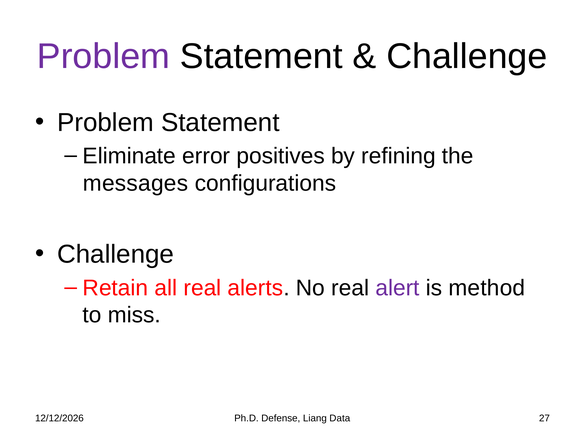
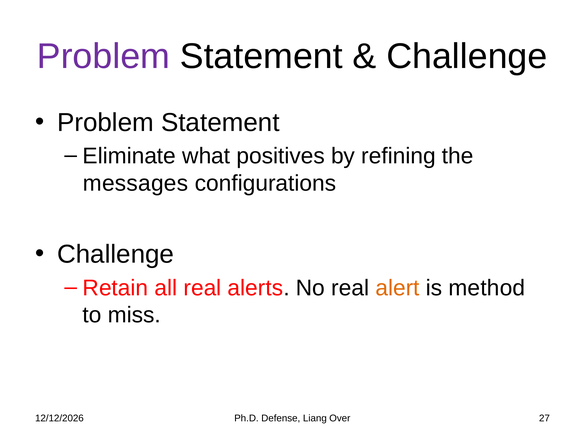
error: error -> what (206, 156)
alert colour: purple -> orange (397, 288)
Data: Data -> Over (340, 419)
